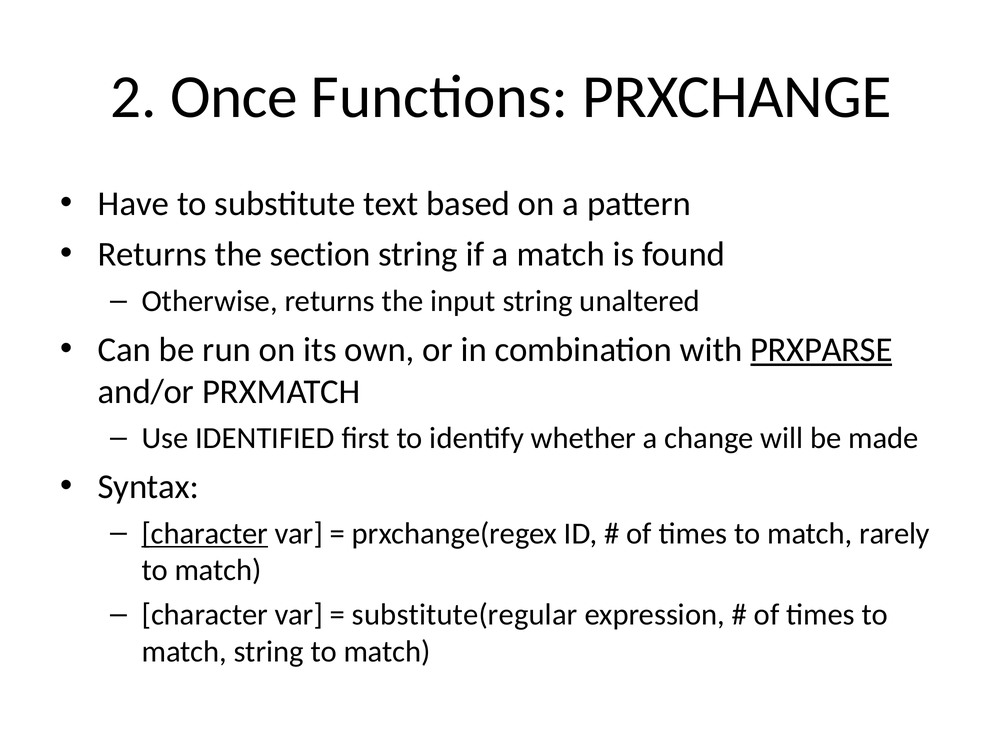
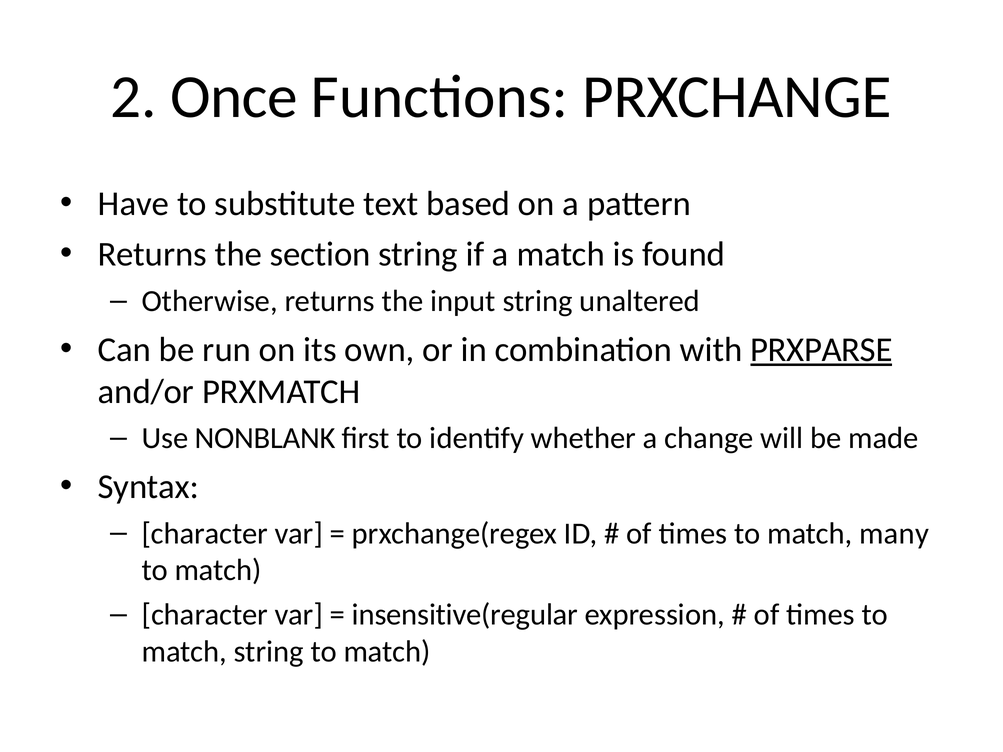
IDENTIFIED: IDENTIFIED -> NONBLANK (265, 438)
character underline: present -> none (205, 534)
rarely: rarely -> many (894, 534)
substitute(regular: substitute(regular -> insensitive(regular (465, 615)
